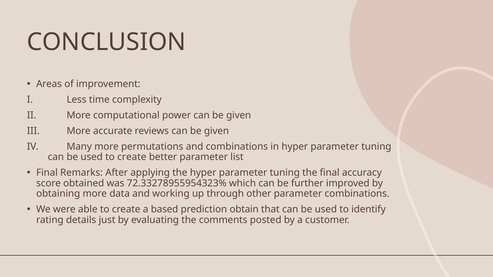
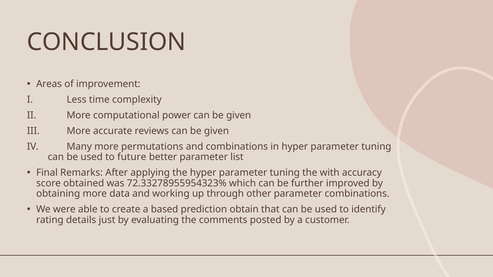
used to create: create -> future (132, 157)
the final: final -> with (330, 173)
